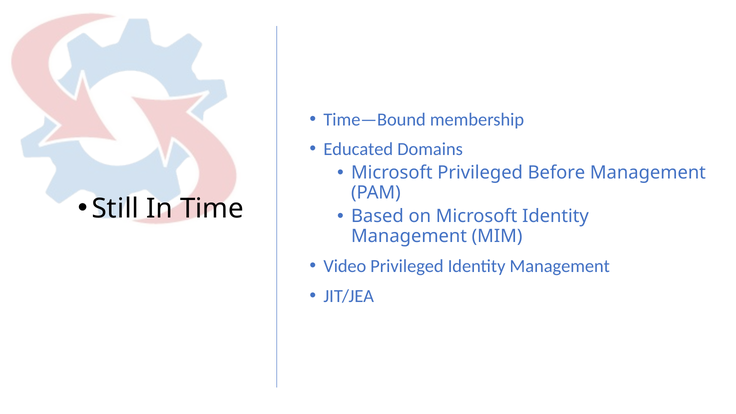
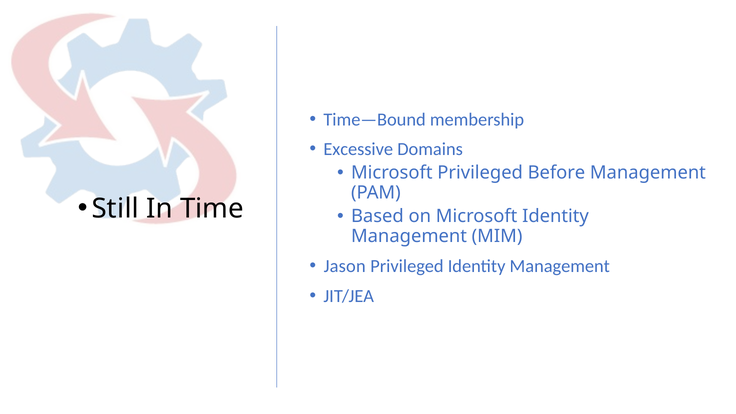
Educated: Educated -> Excessive (358, 149)
Video: Video -> Jason (345, 266)
